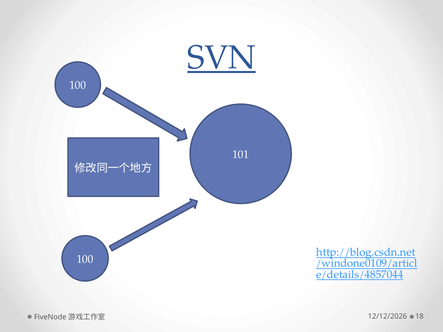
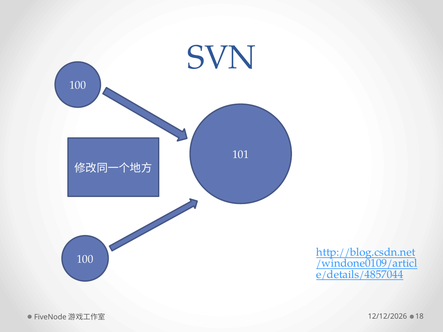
SVN underline: present -> none (222, 58)
